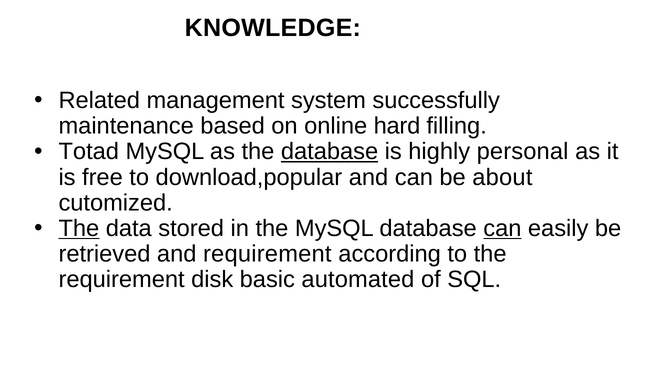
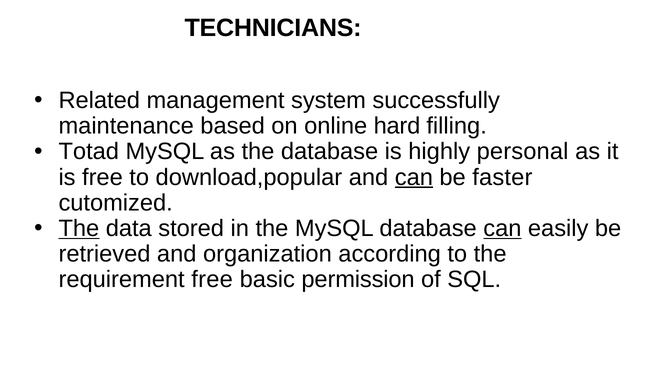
KNOWLEDGE: KNOWLEDGE -> TECHNICIANS (273, 28)
database underline: present -> none (330, 152)
can underline: none -> present (414, 177)
about: about -> faster (502, 177)
and requirement: requirement -> organization (267, 254)
requirement disk: disk -> free (212, 280)
automated: automated -> permission (358, 280)
